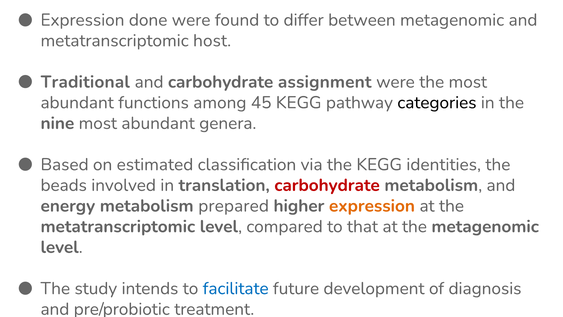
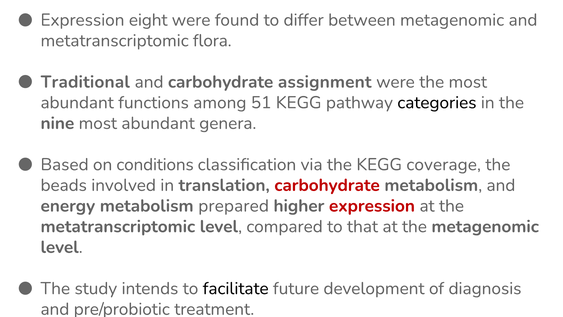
done: done -> eight (148, 20)
host: host -> flora (212, 41)
45: 45 -> 51 (261, 102)
estimated: estimated -> conditions (155, 164)
identities: identities -> coverage (444, 164)
expression colour: orange -> red (372, 206)
facilitate colour: blue -> black (236, 288)
